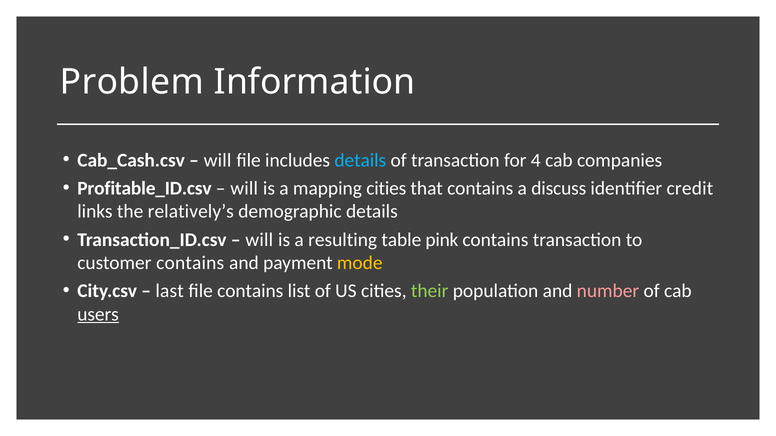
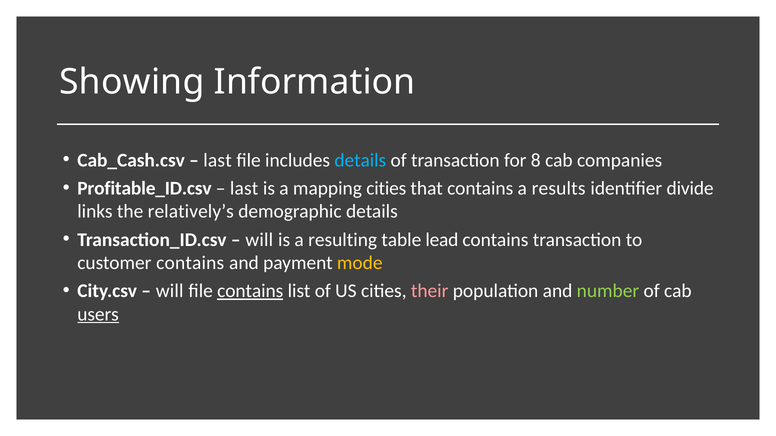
Problem: Problem -> Showing (132, 82)
will: will -> last (218, 160)
4: 4 -> 8 (536, 160)
will: will -> last (244, 188)
discuss: discuss -> results (559, 188)
credit: credit -> divide (690, 188)
pink: pink -> lead (442, 240)
last: last -> will (170, 291)
contains underline: none -> present (250, 291)
their colour: light green -> pink (430, 291)
number colour: pink -> light green (608, 291)
